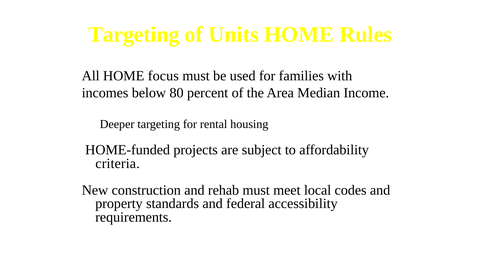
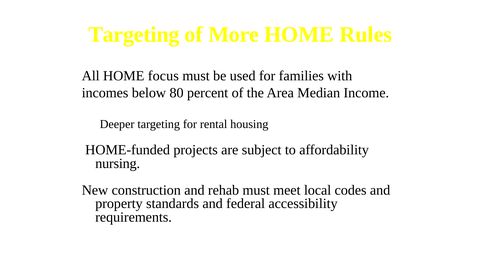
Units: Units -> More (234, 35)
criteria: criteria -> nursing (118, 163)
